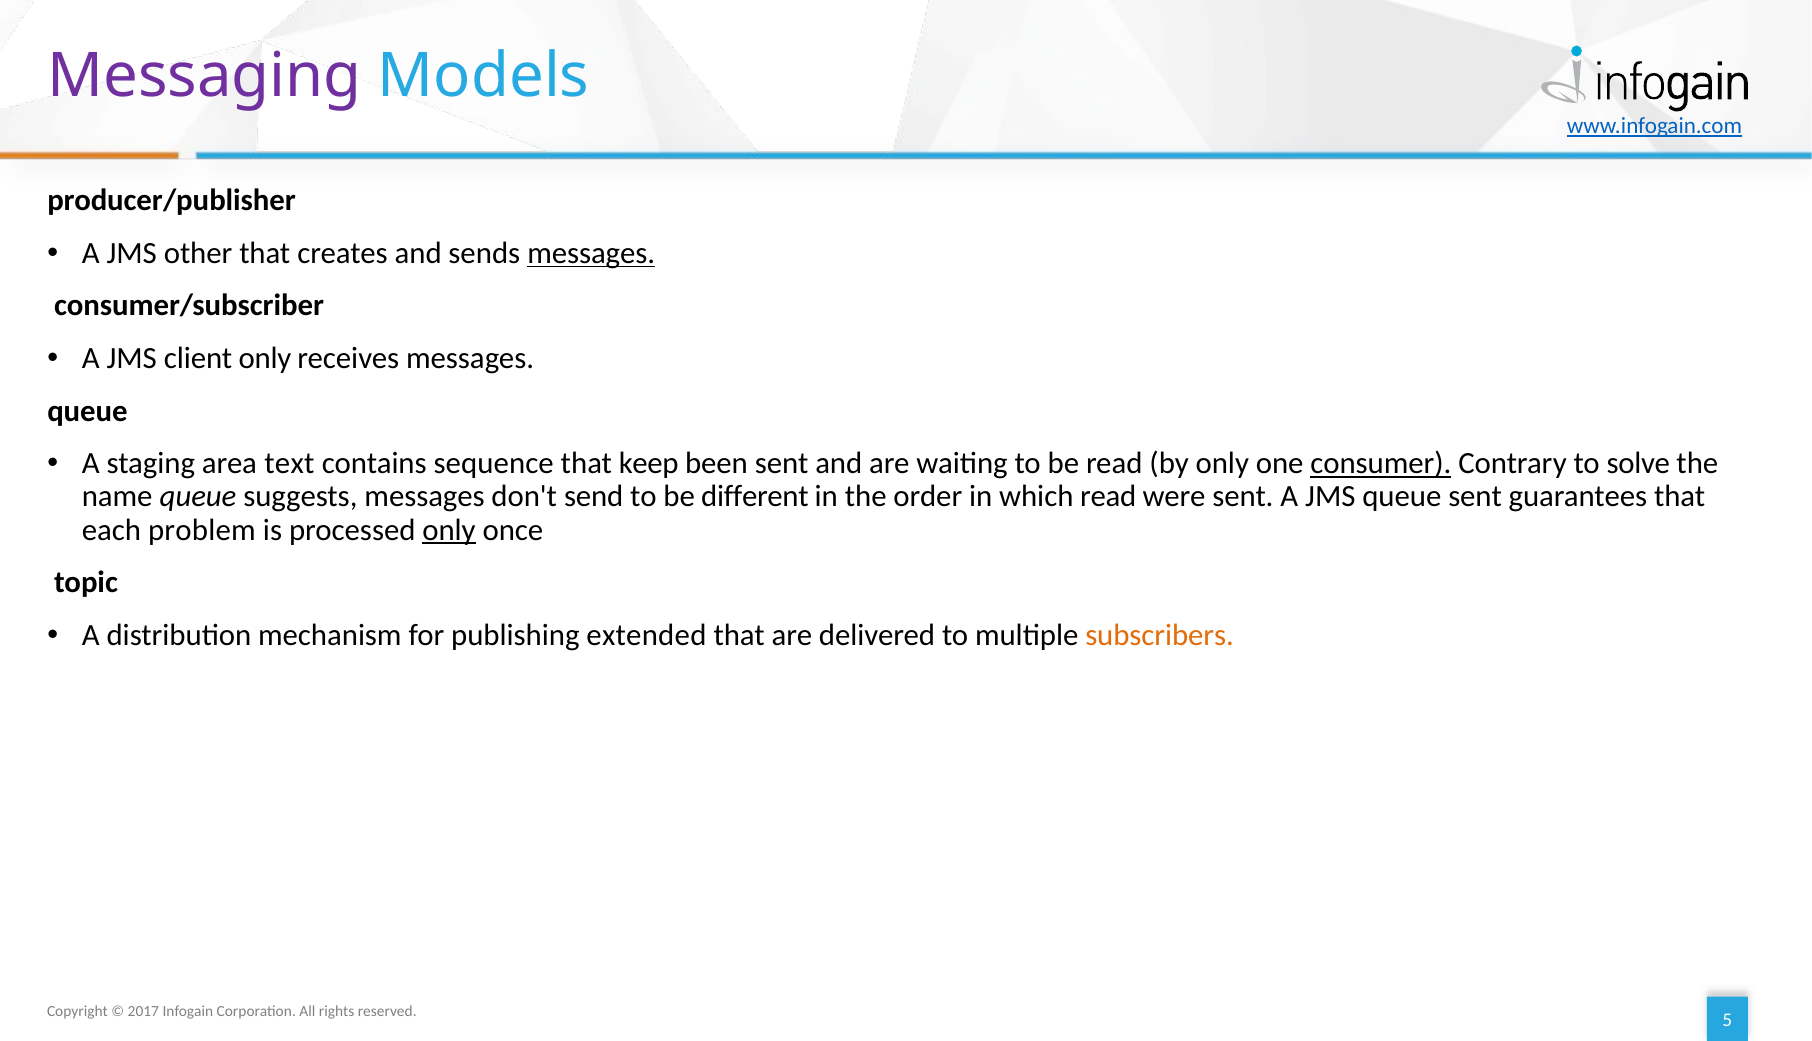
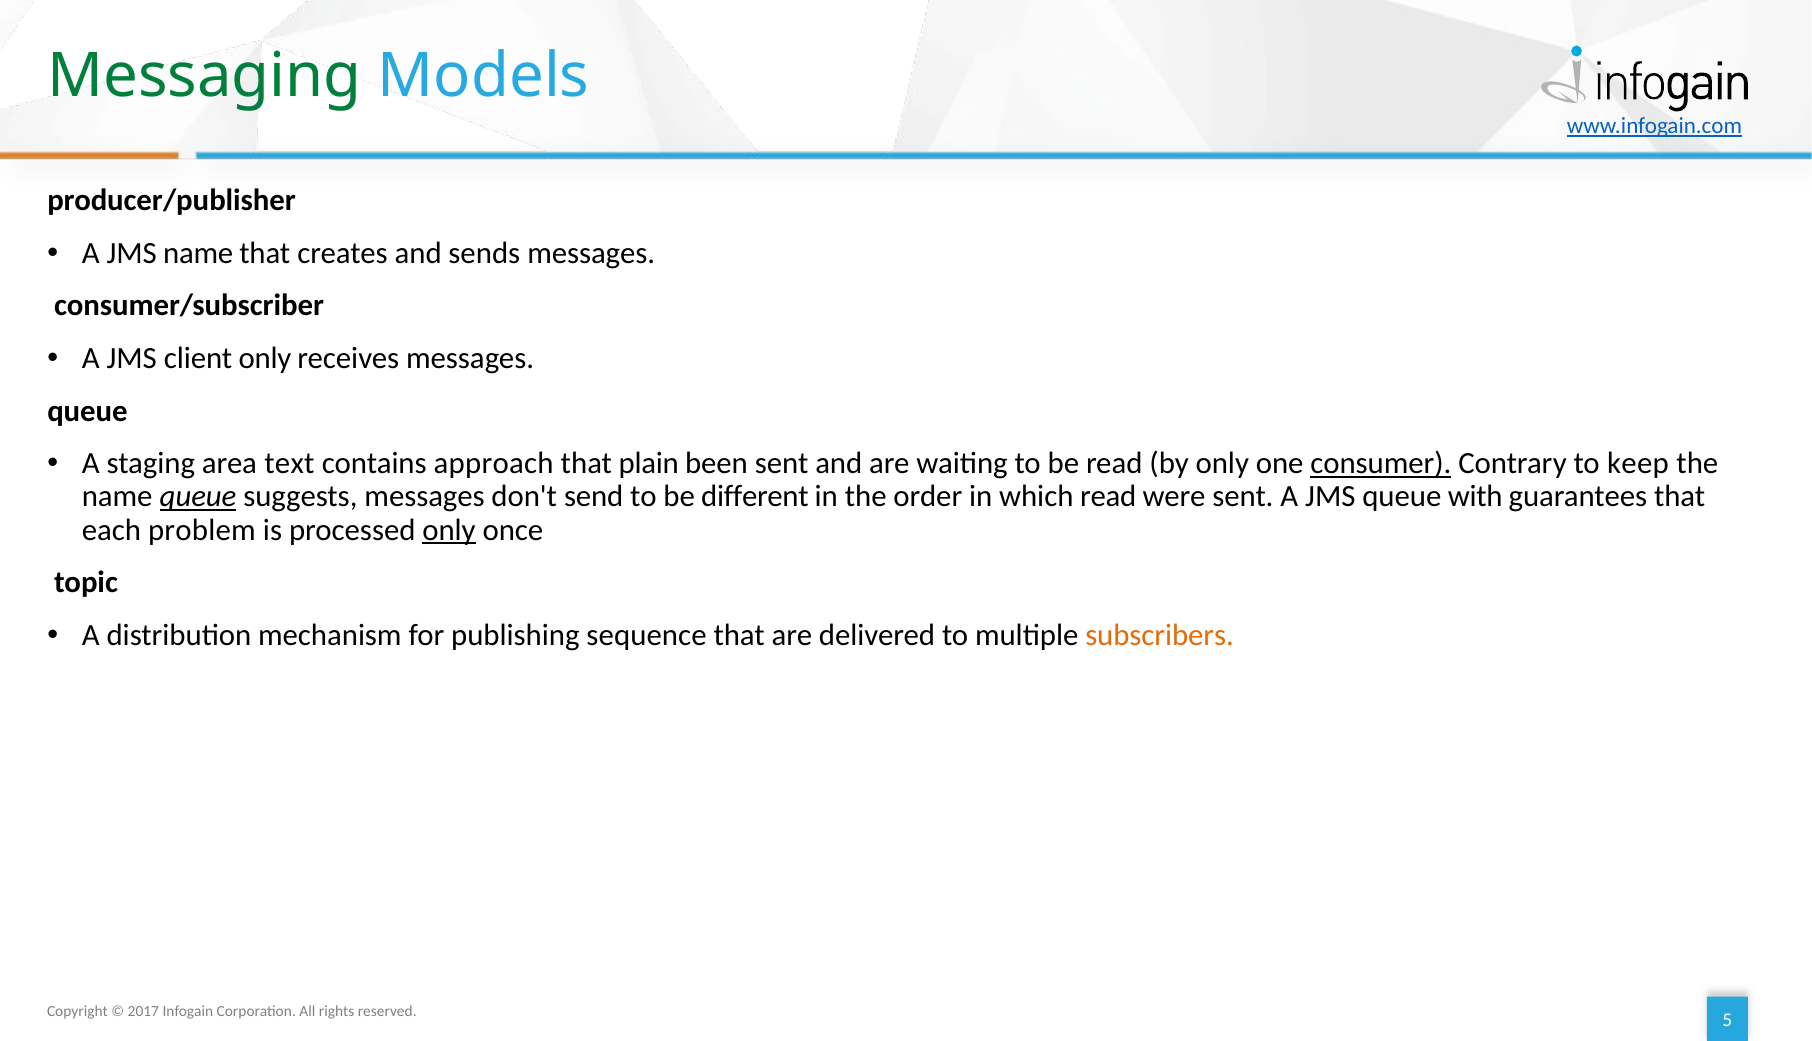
Messaging colour: purple -> green (205, 76)
JMS other: other -> name (198, 253)
messages underline: present -> none (591, 253)
sequence: sequence -> approach (494, 464)
keep: keep -> plain (649, 464)
solve: solve -> keep (1638, 464)
queue underline: none -> present (198, 497)
queue sent: sent -> with (1475, 497)
extended: extended -> sequence (647, 635)
